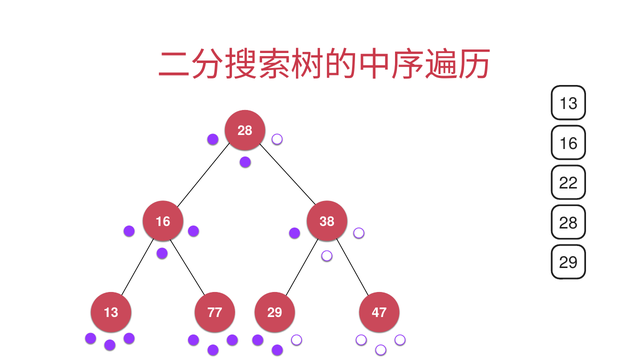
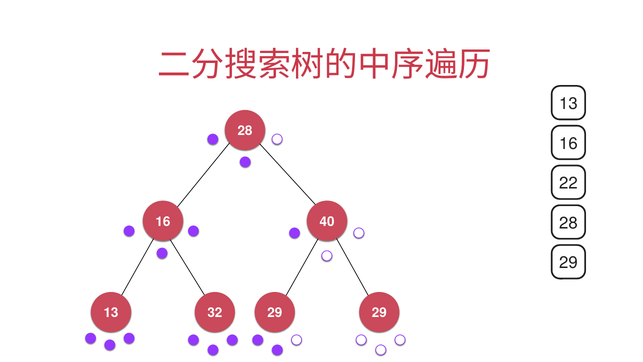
38: 38 -> 40 (327, 221)
77: 77 -> 32 (215, 313)
29 47: 47 -> 29 (379, 313)
